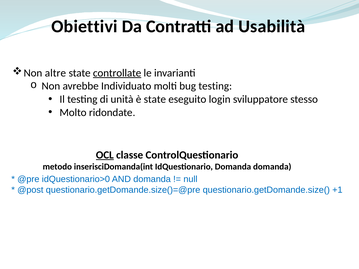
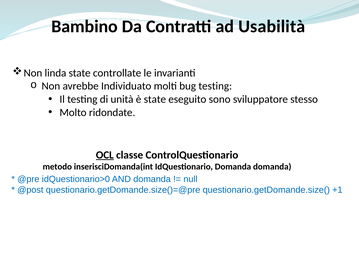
Obiettivi: Obiettivi -> Bambino (85, 26)
altre: altre -> linda (55, 73)
controllate underline: present -> none (117, 73)
login: login -> sono (220, 99)
